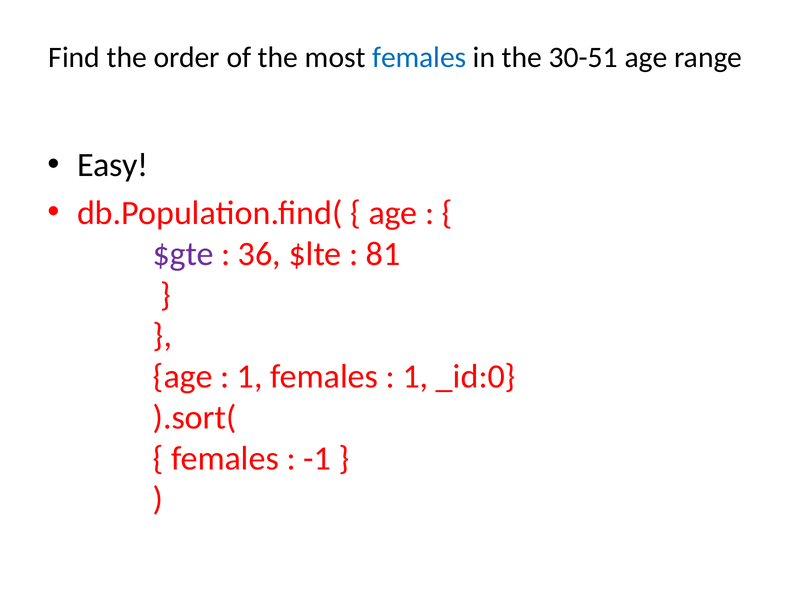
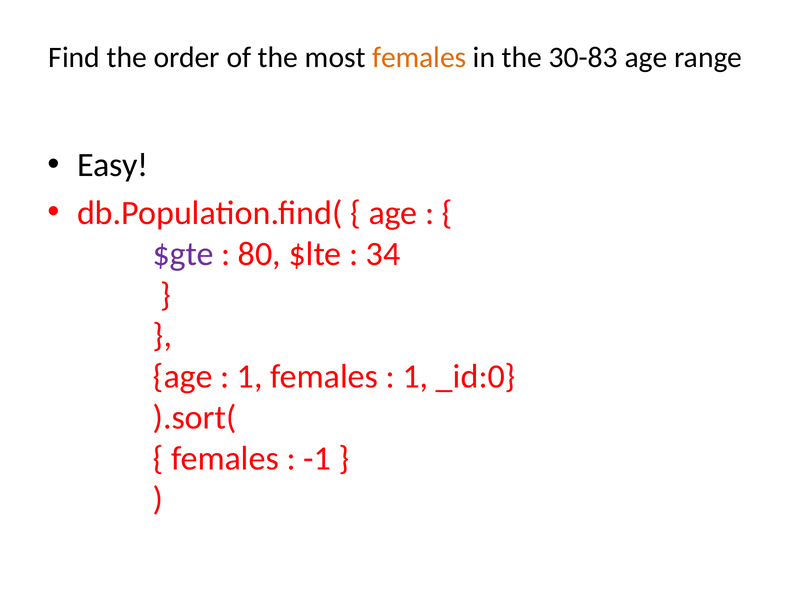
females colour: blue -> orange (419, 57)
30-51: 30-51 -> 30-83 (583, 57)
36: 36 -> 80 (259, 254)
81: 81 -> 34 (383, 254)
